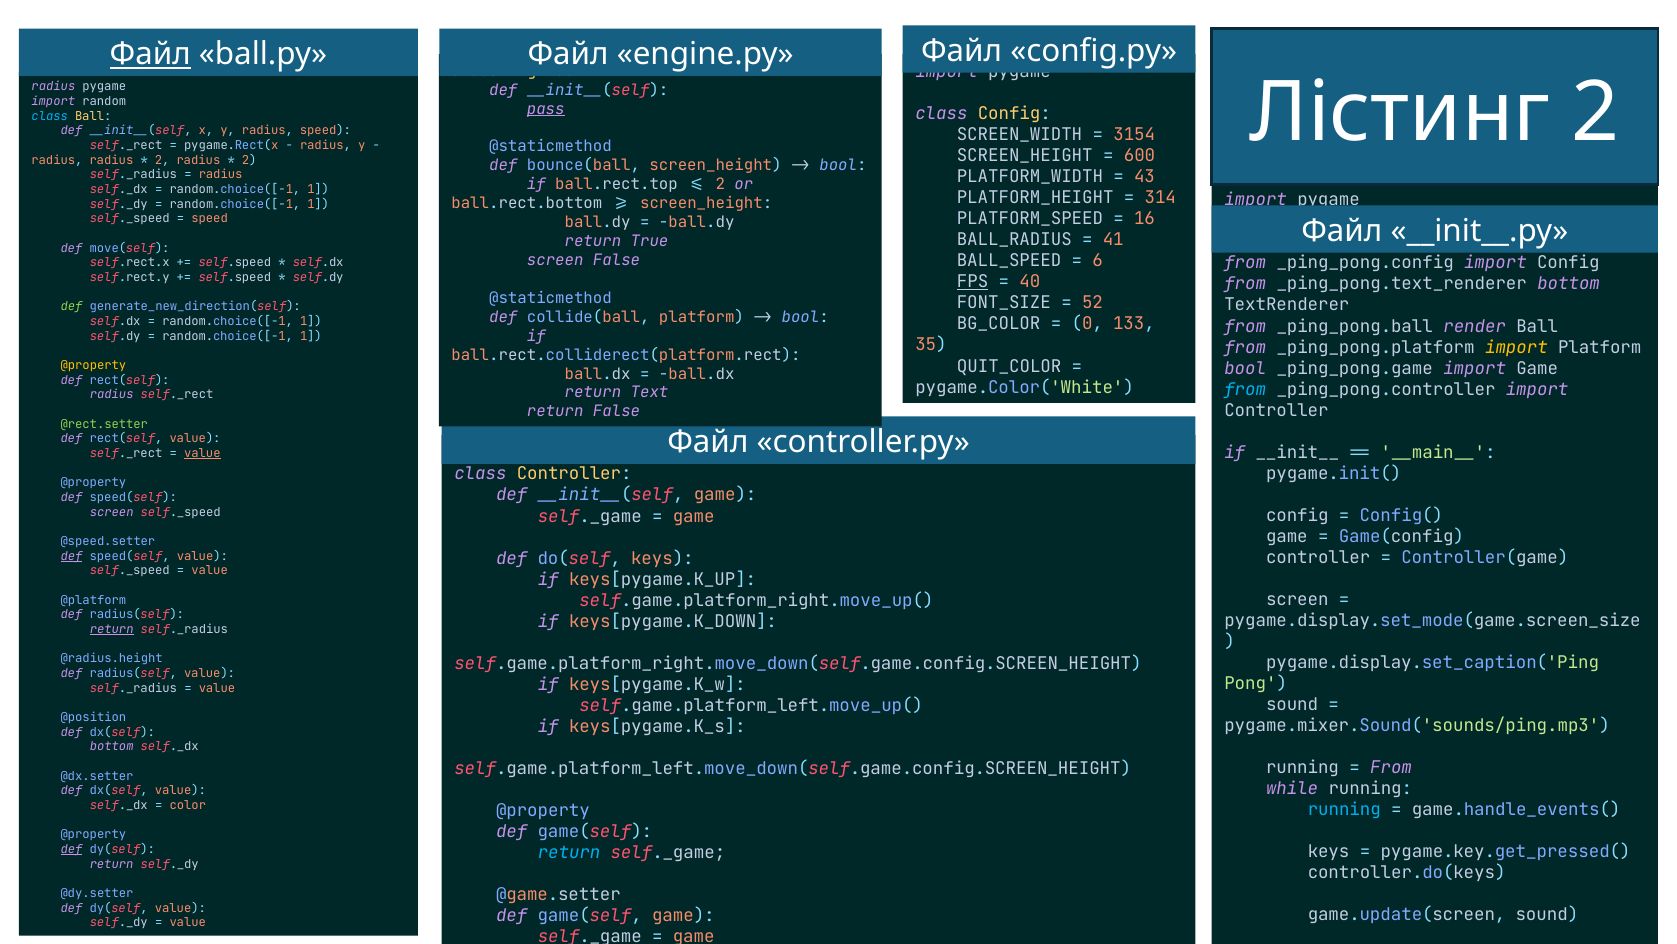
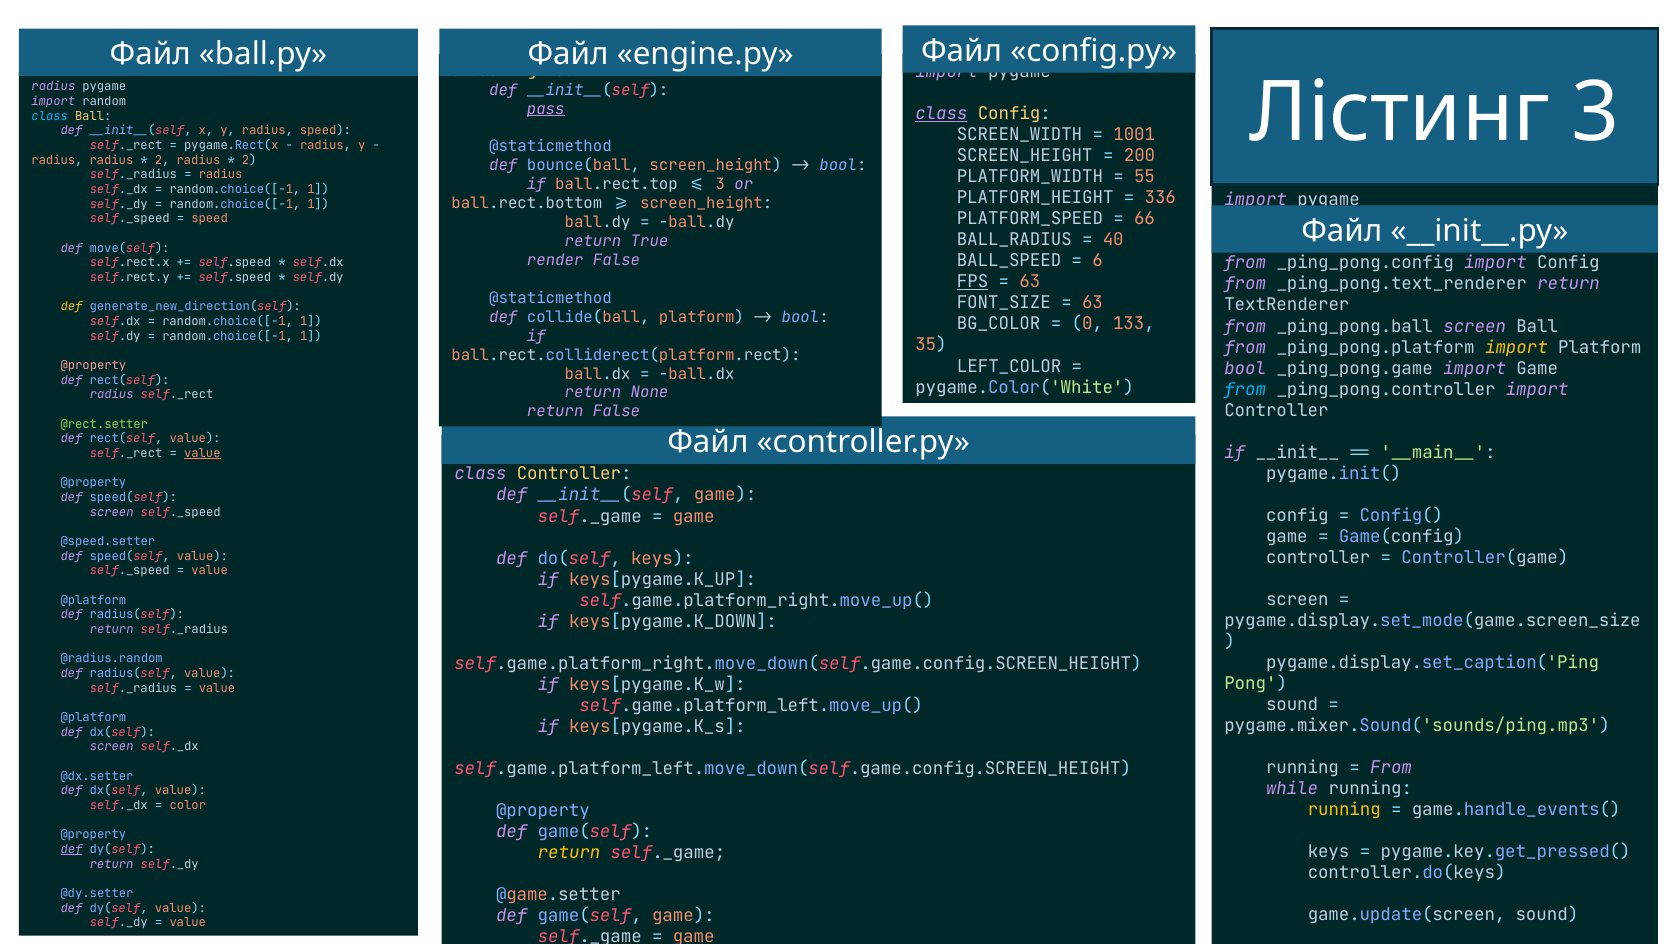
Файл underline: present -> none (150, 54)
Лістинг 2: 2 -> 3 (1596, 112)
class underline: none -> present (941, 114)
3154: 3154 -> 1001 (1134, 135)
600: 600 -> 200 (1139, 156)
43: 43 -> 55 (1145, 177)
2: 2 -> 3 (720, 184)
314: 314 -> 336 (1160, 198)
16: 16 -> 66 (1145, 219)
41: 41 -> 40 (1113, 240)
screen: screen -> render (555, 260)
40: 40 -> 63 (1030, 282)
_ping_pong.text_renderer bottom: bottom -> return (1569, 284)
52: 52 -> 63 (1093, 303)
def colour: light green -> yellow (72, 307)
_ping_pong.ball render: render -> screen (1475, 326)
QUIT_COLOR: QUIT_COLOR -> LEFT_COLOR (1009, 366)
@property colour: yellow -> pink (93, 365)
Text: Text -> None (650, 392)
def underline: present -> none (72, 556)
return underline: present -> none (112, 629)
@radius.height: @radius.height -> @radius.random (112, 658)
@position: @position -> @platform (93, 717)
bottom: bottom -> screen (112, 746)
running colour: light blue -> yellow (1344, 809)
return colour: light blue -> yellow (569, 852)
